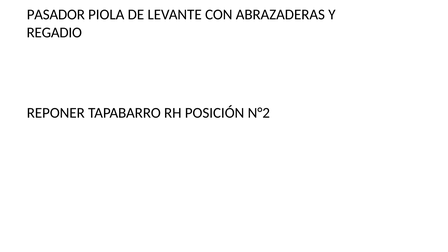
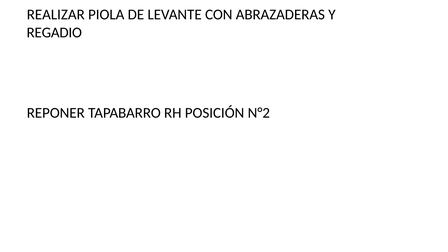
PASADOR: PASADOR -> REALIZAR (56, 14)
